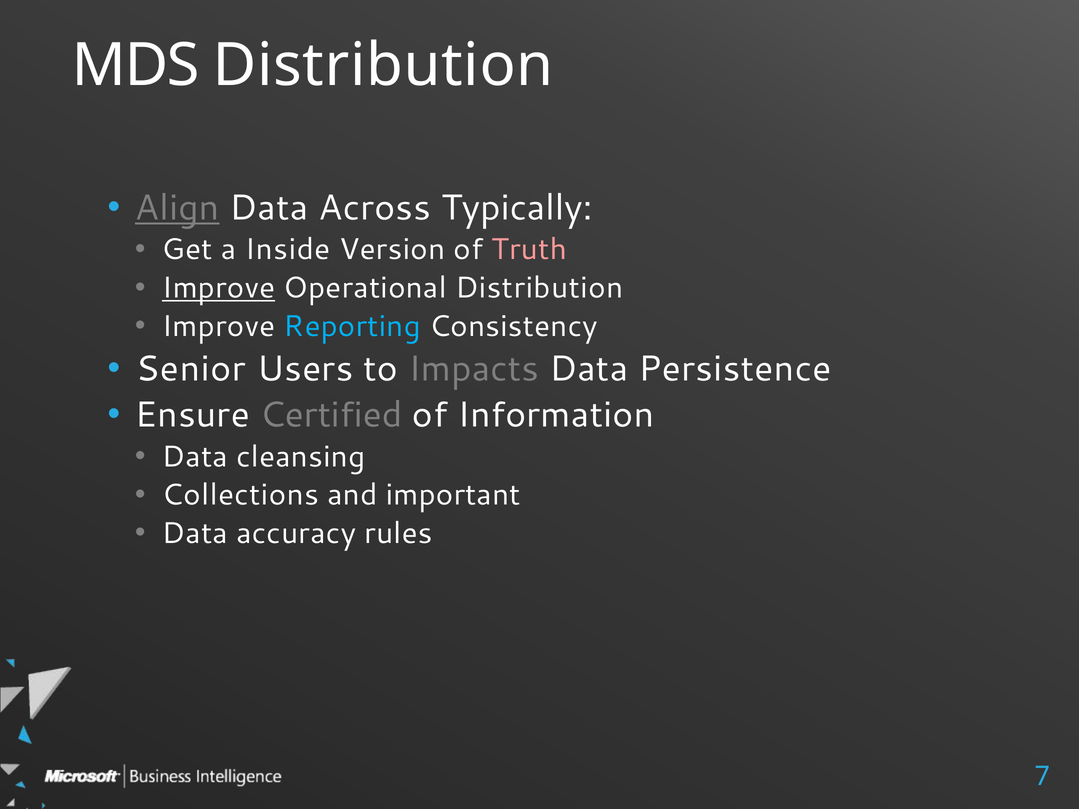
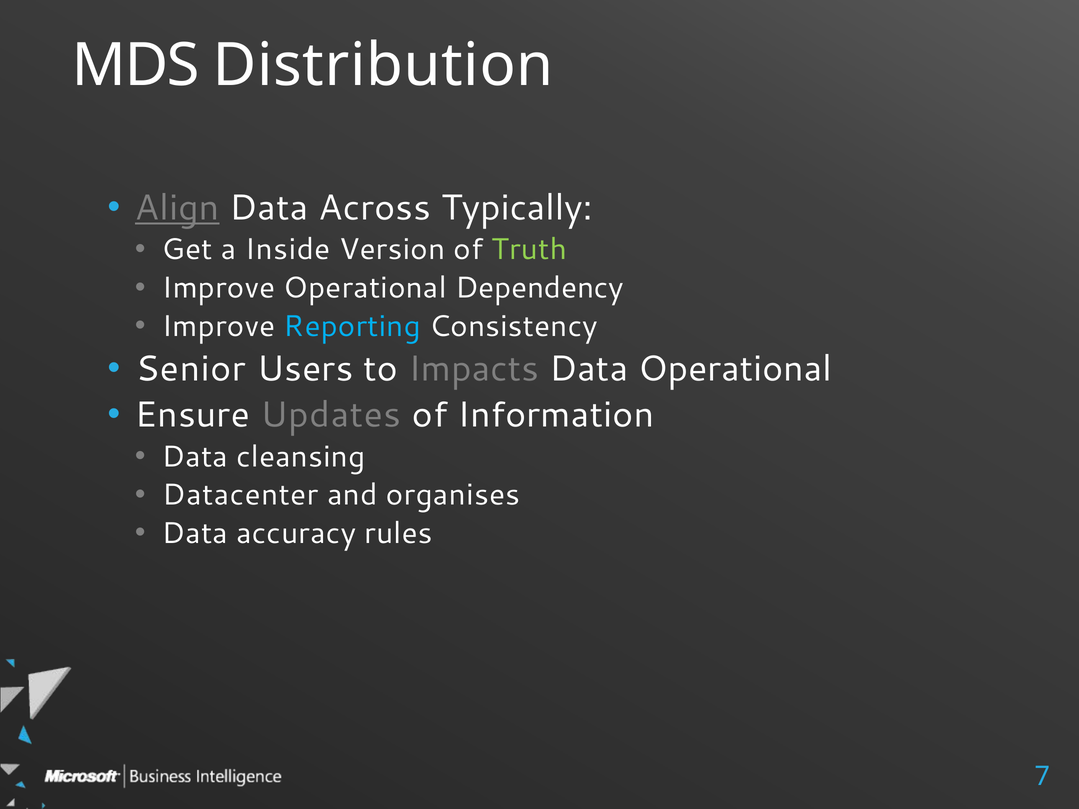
Truth colour: pink -> light green (529, 250)
Improve underline: present -> none (219, 288)
Operational Distribution: Distribution -> Dependency (539, 288)
Data Persistence: Persistence -> Operational (735, 369)
Certified: Certified -> Updates (331, 415)
Collections: Collections -> Datacenter (240, 495)
important: important -> organises (453, 495)
